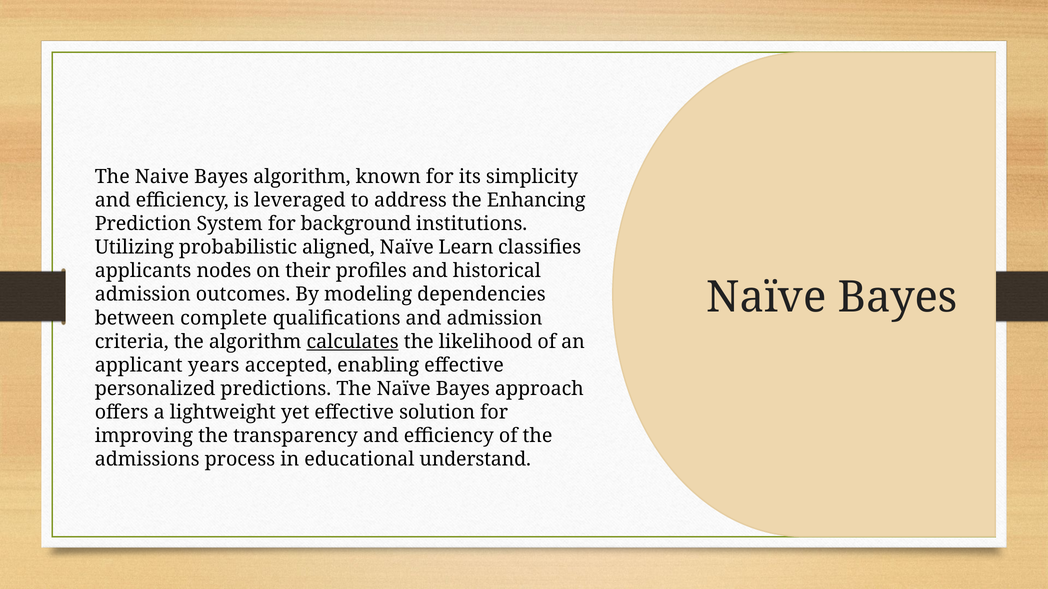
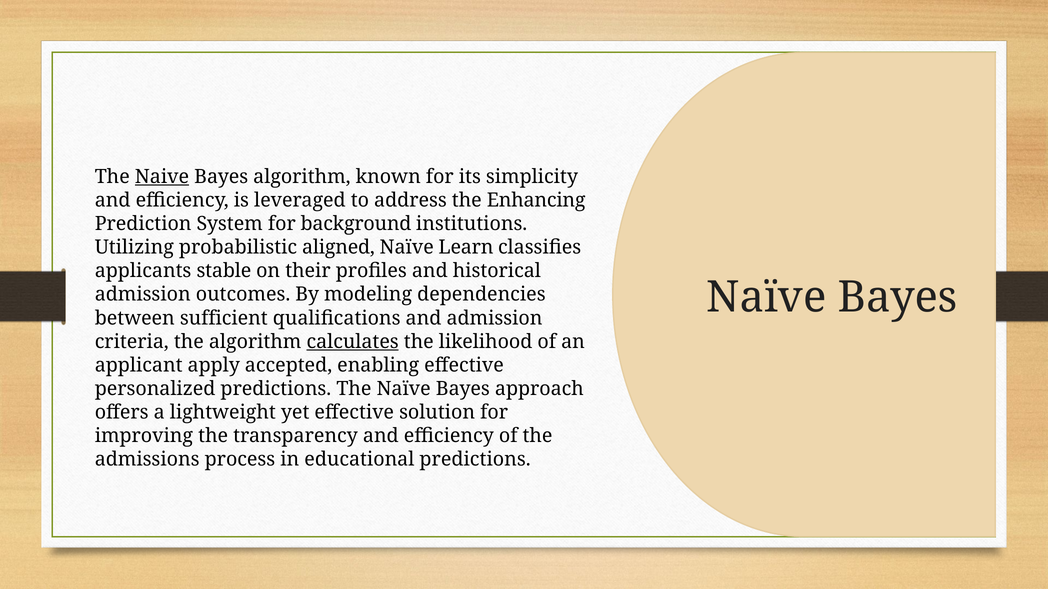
Naive underline: none -> present (162, 177)
nodes: nodes -> stable (224, 271)
complete: complete -> sufficient (224, 318)
years: years -> apply (214, 365)
educational understand: understand -> predictions (475, 460)
